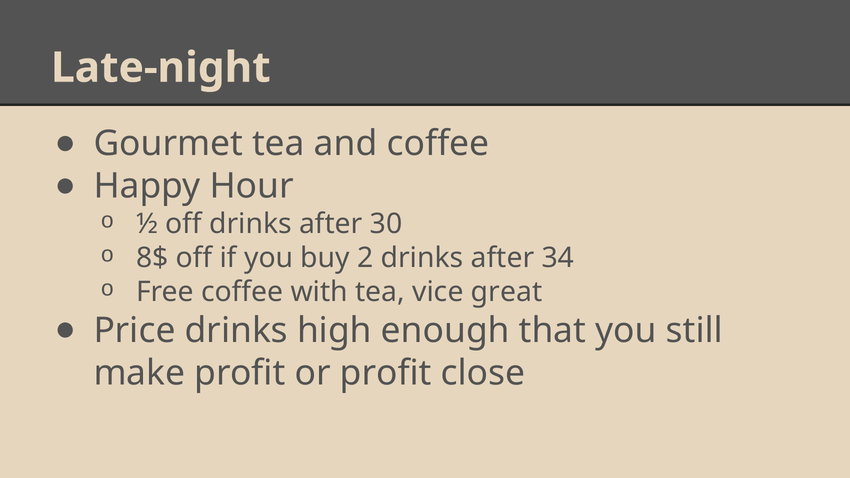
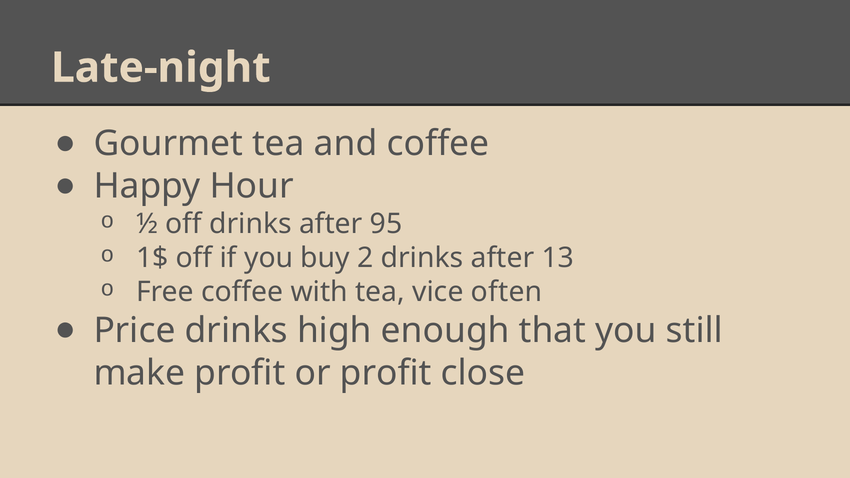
30: 30 -> 95 (386, 224)
8$: 8$ -> 1$ (152, 258)
34: 34 -> 13 (558, 258)
great: great -> often (507, 292)
